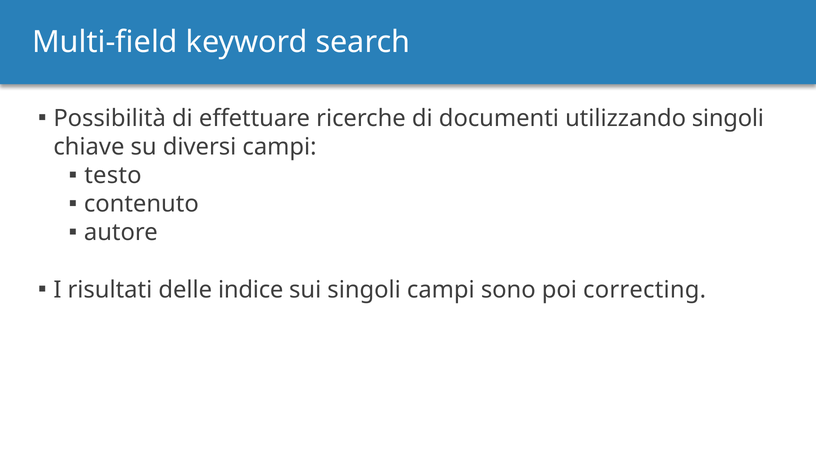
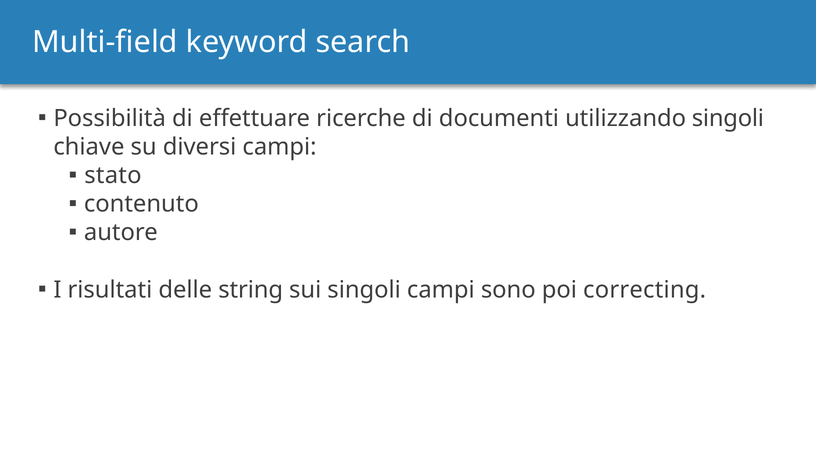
testo: testo -> stato (113, 175)
indice: indice -> string (251, 290)
